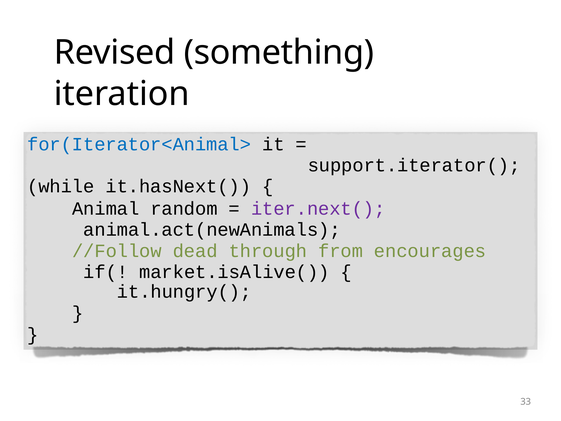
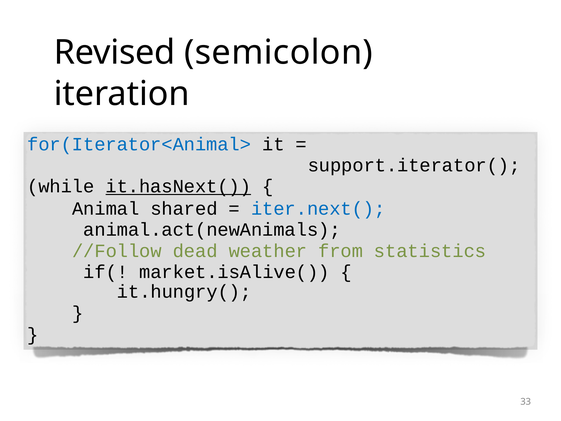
something: something -> semicolon (279, 53)
it.hasNext( underline: none -> present (178, 186)
random: random -> shared (184, 209)
iter.next( colour: purple -> blue (318, 209)
through: through -> weather (268, 251)
encourages: encourages -> statistics (430, 251)
